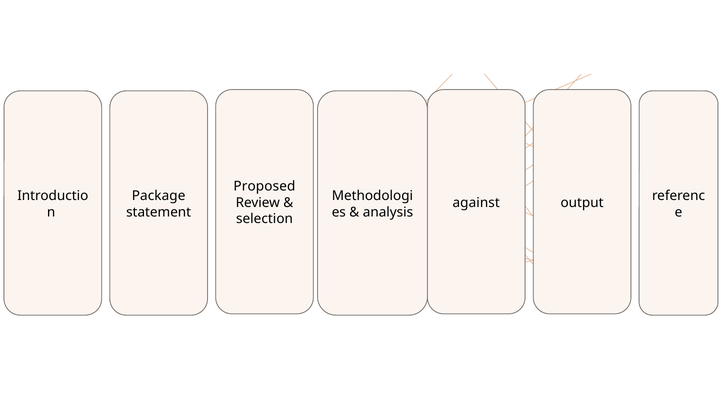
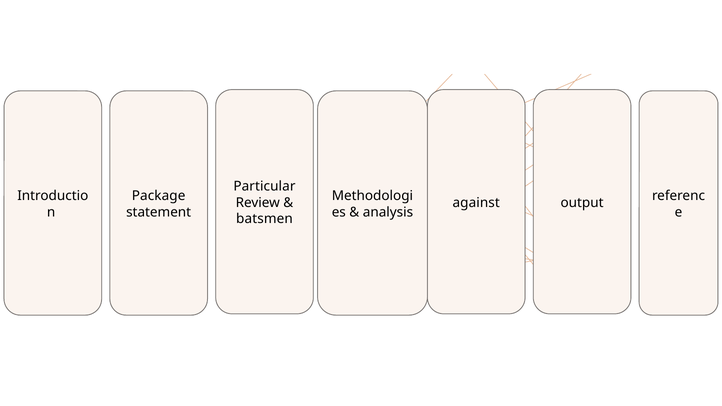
Proposed: Proposed -> Particular (264, 186)
selection: selection -> batsmen (264, 219)
